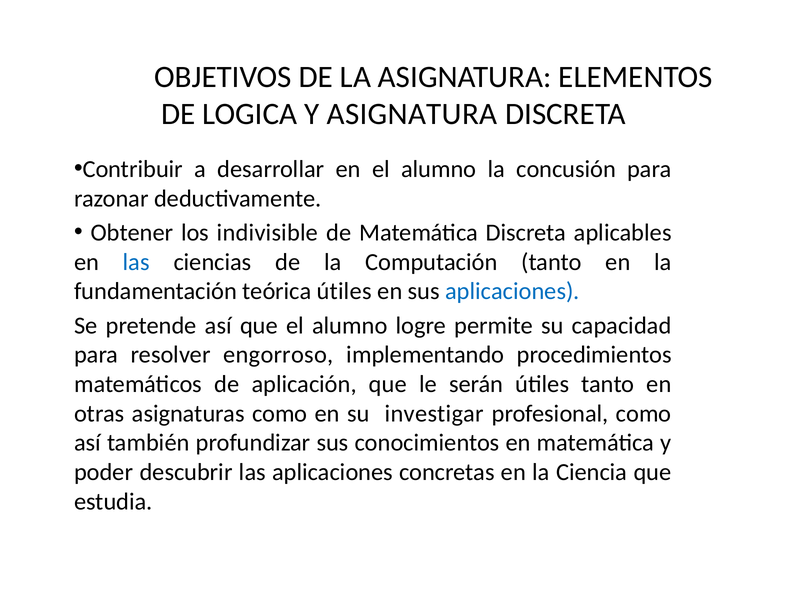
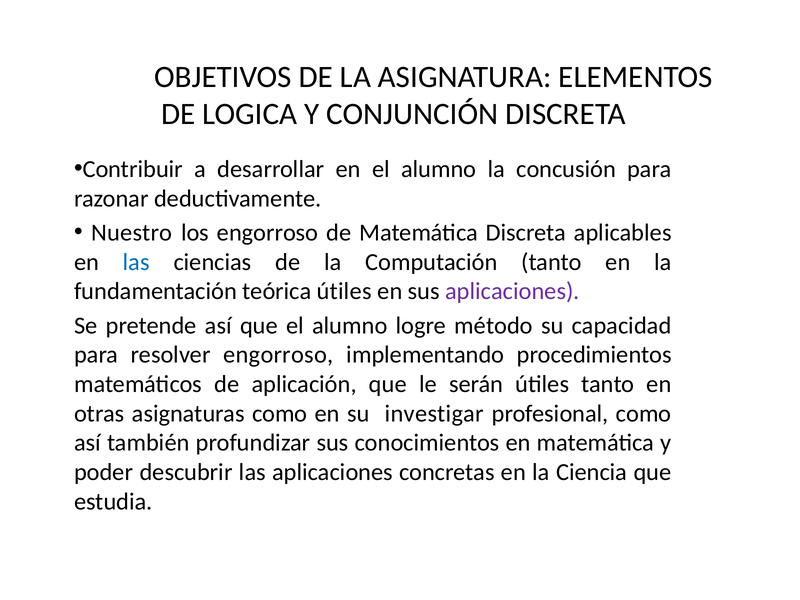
Y ASIGNATURA: ASIGNATURA -> CONJUNCIÓN (412, 114)
Obtener: Obtener -> Nuestro (132, 233)
los indivisible: indivisible -> engorroso (268, 233)
aplicaciones colour: blue -> purple (512, 291)
permite: permite -> método (494, 326)
